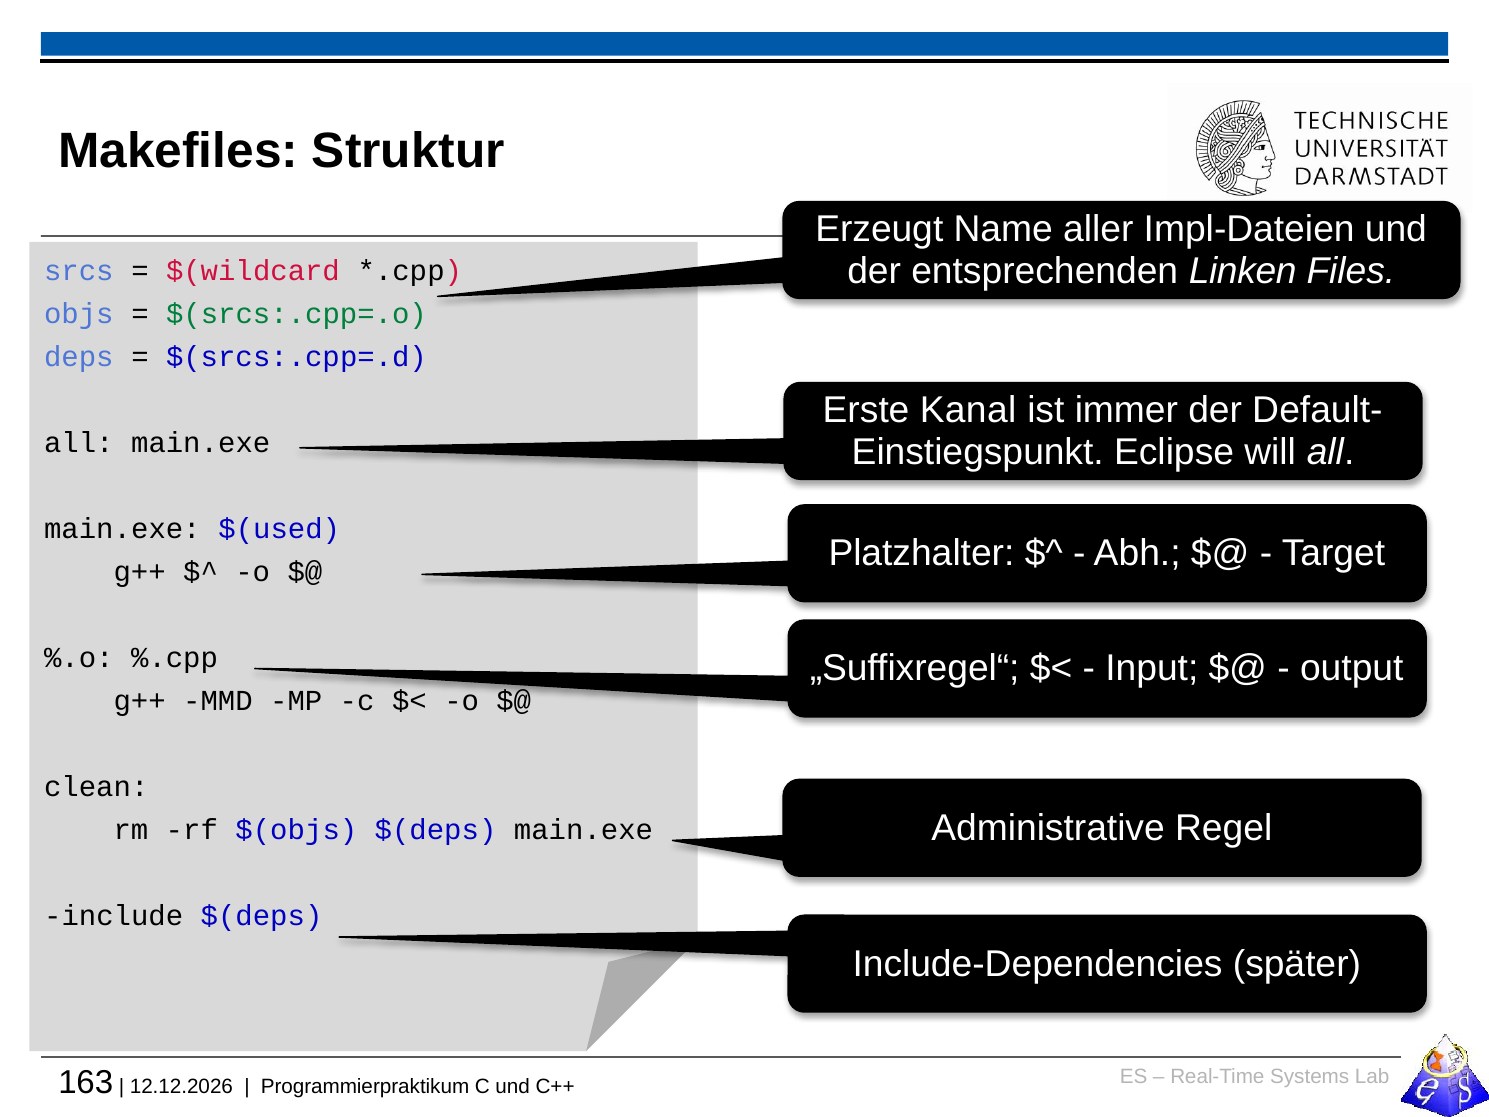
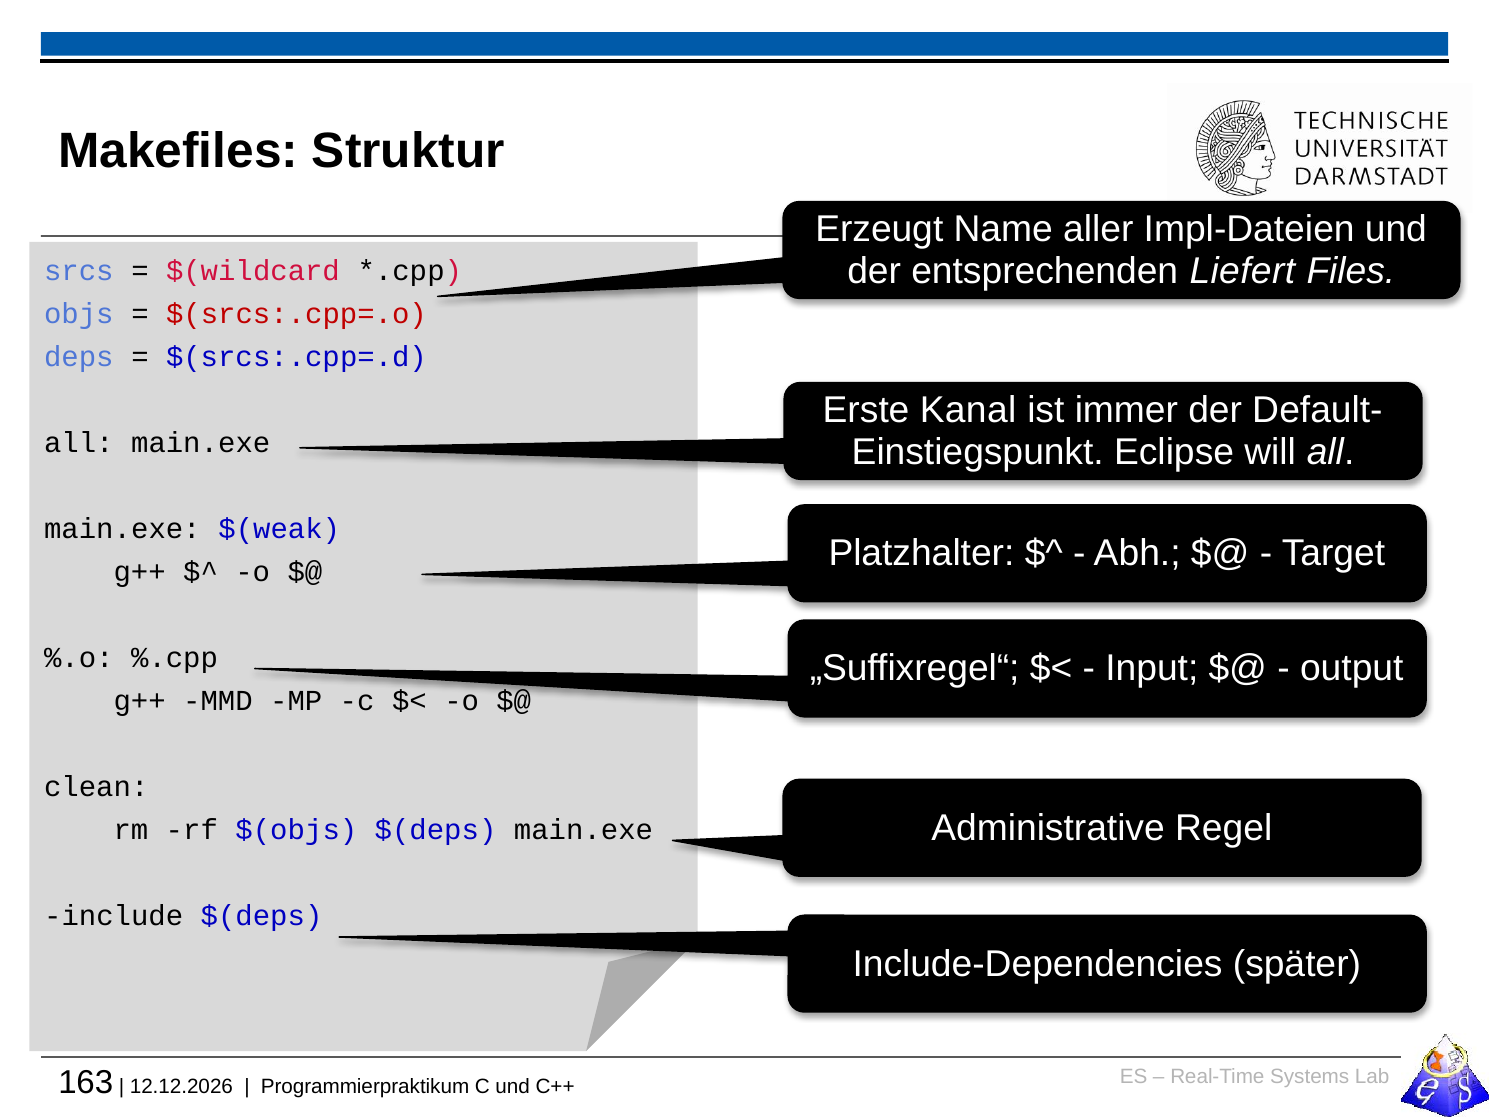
Linken: Linken -> Liefert (1242, 271)
$(srcs:.cpp=.o colour: green -> red (296, 314)
$(used: $(used -> $(weak (279, 529)
